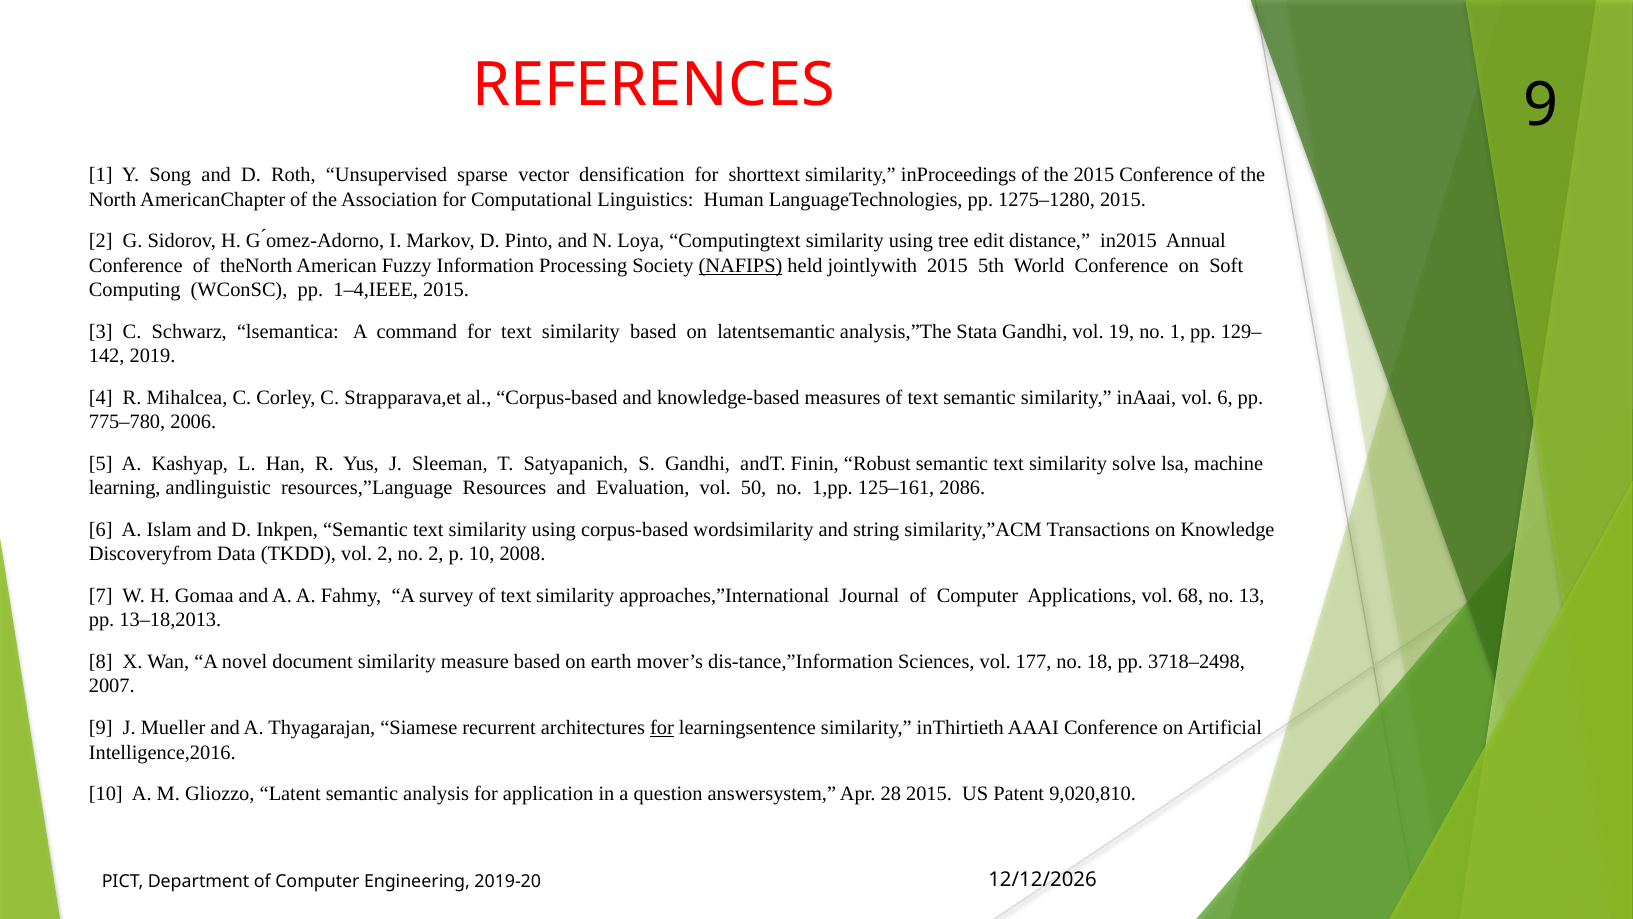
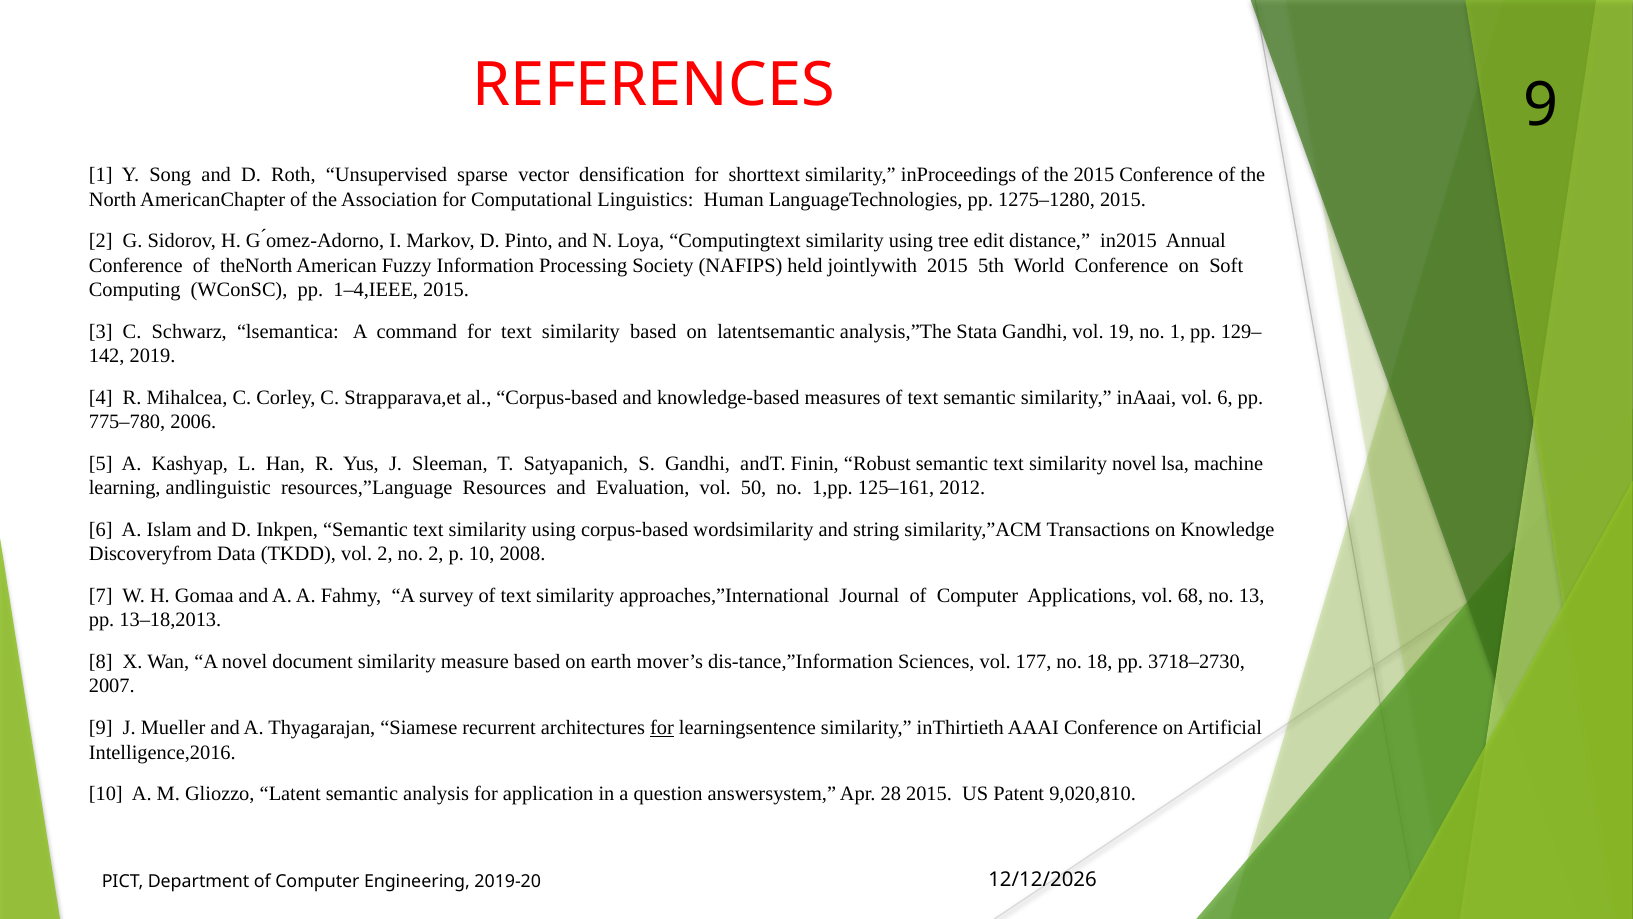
NAFIPS underline: present -> none (741, 265)
similarity solve: solve -> novel (1134, 463)
2086: 2086 -> 2012 (962, 488)
3718–2498: 3718–2498 -> 3718–2730 (1196, 661)
